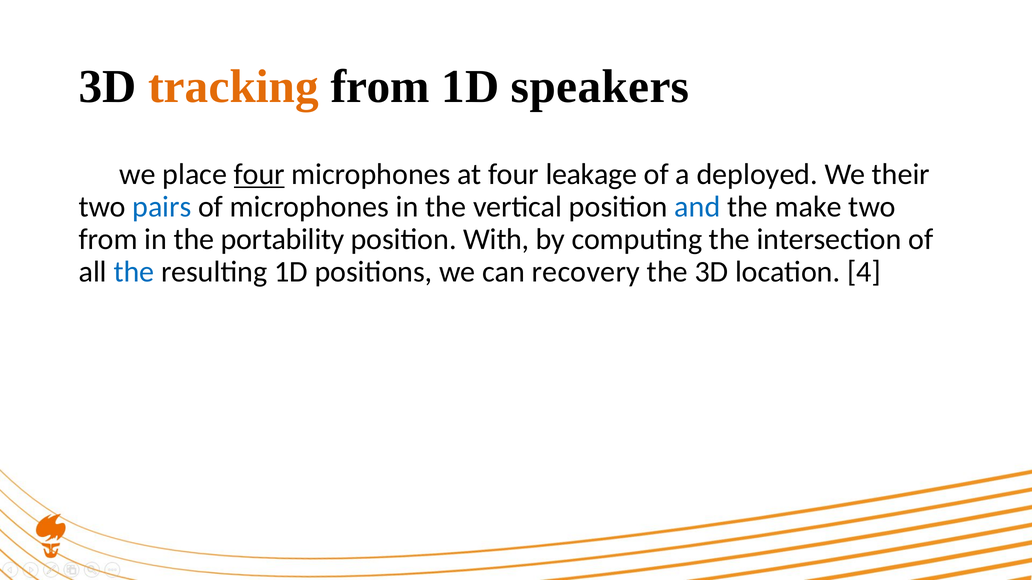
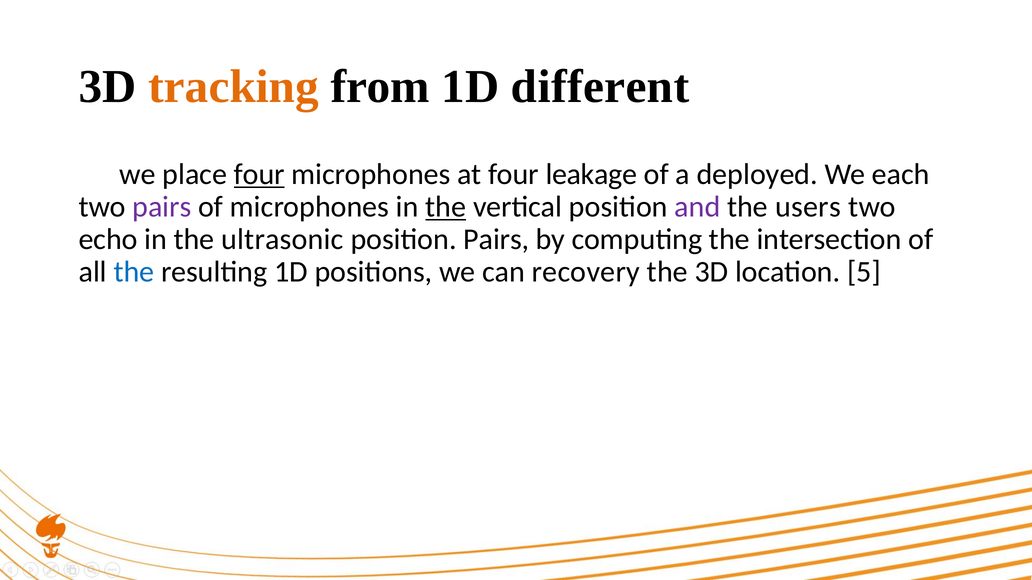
speakers: speakers -> different (600, 87)
their: their -> each (901, 174)
pairs colour: blue -> purple (162, 207)
the underline: none -> present (446, 207)
and colour: blue -> purple (697, 207)
make: make -> users (808, 207)
from: from -> echo (108, 240)
portability: portability -> ultrasonic (282, 240)
position With: With -> Pairs (496, 240)
4: 4 -> 5 (864, 272)
